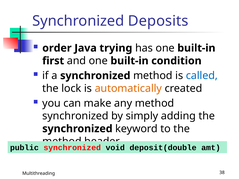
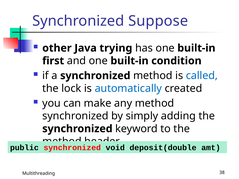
Deposits: Deposits -> Suppose (158, 21)
order: order -> other (57, 48)
automatically colour: orange -> blue (128, 89)
